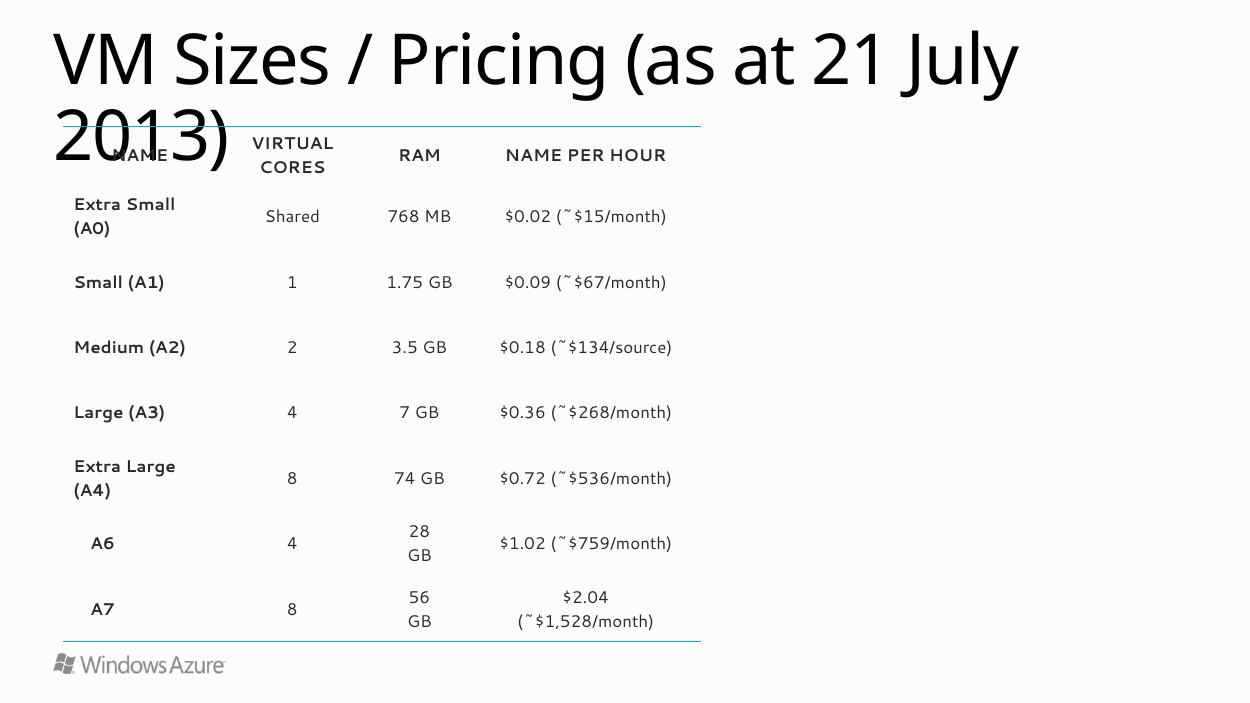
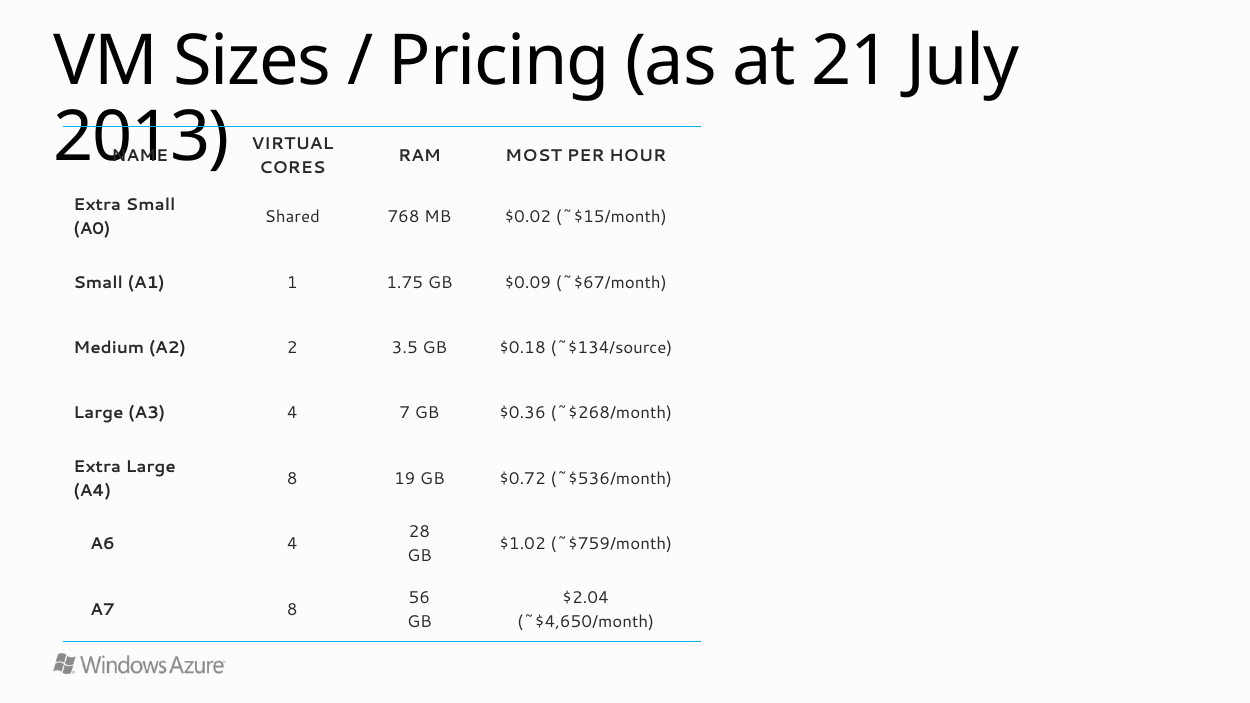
RAM NAME: NAME -> MOST (534, 156)
74: 74 -> 19 (405, 479)
~$1,528/month: ~$1,528/month -> ~$4,650/month (586, 622)
